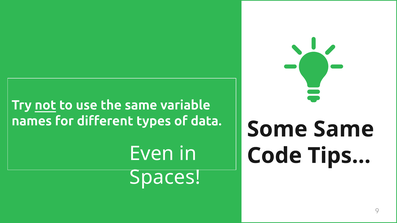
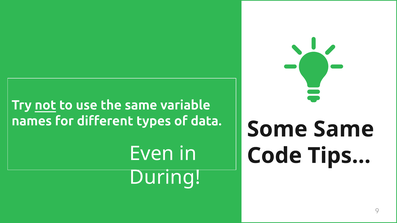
Spaces: Spaces -> During (165, 178)
